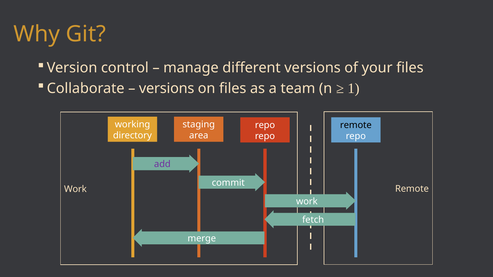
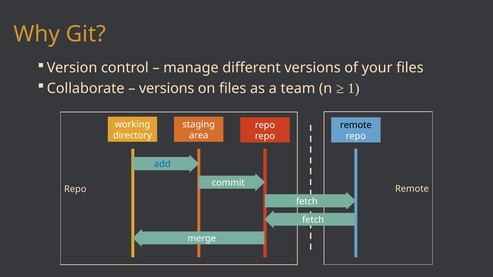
add colour: purple -> blue (162, 164)
Work: Work -> Repo (75, 189)
work: work -> fetch (307, 202)
